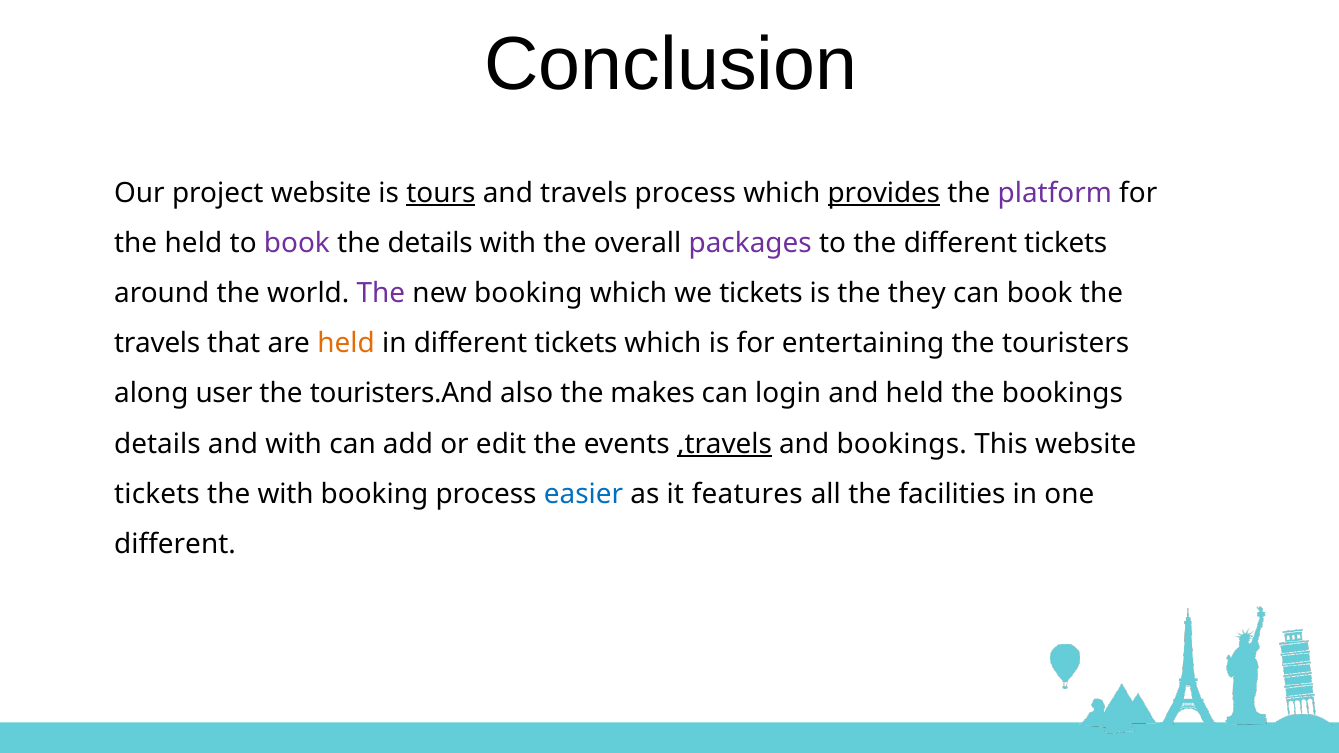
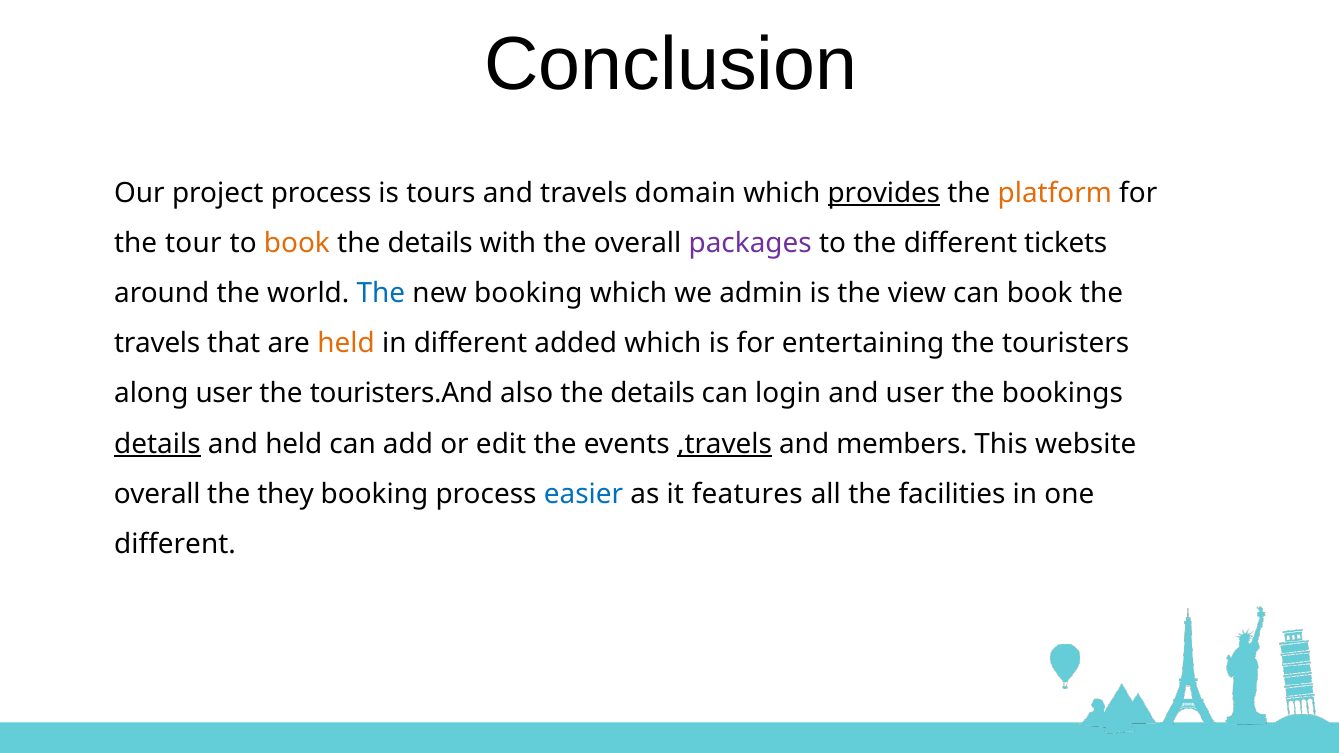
project website: website -> process (321, 193)
tours underline: present -> none (441, 193)
travels process: process -> domain (685, 193)
platform colour: purple -> orange (1055, 193)
the held: held -> tour (193, 243)
book colour: purple -> orange (297, 243)
The colour: purple -> blue (381, 293)
we tickets: tickets -> admin (761, 293)
they: they -> view (917, 293)
in different tickets: tickets -> added (576, 343)
also the makes: makes -> details (653, 394)
and held: held -> user (915, 394)
details underline: none -> present (157, 444)
and with: with -> held (294, 444)
and bookings: bookings -> members (902, 444)
tickets: tickets -> overall (157, 494)
the with: with -> they (286, 494)
